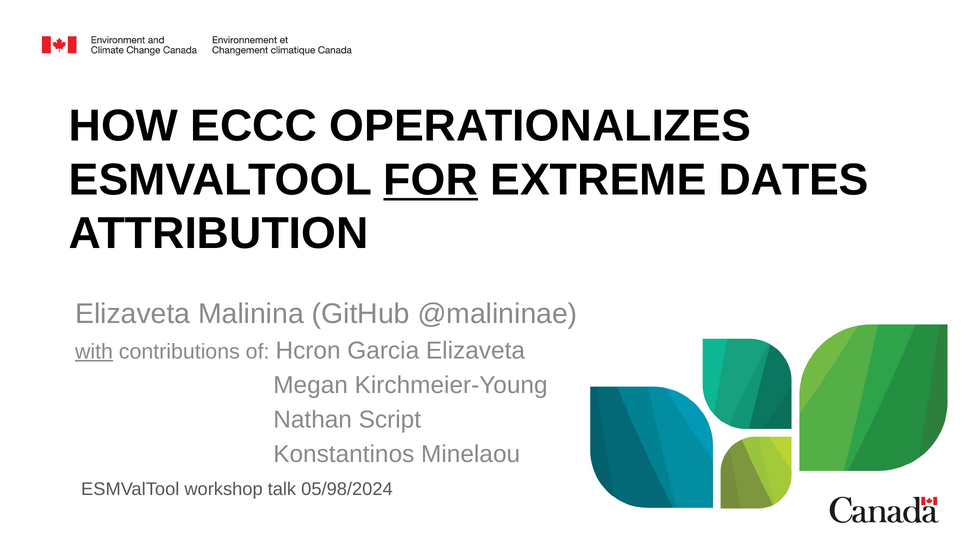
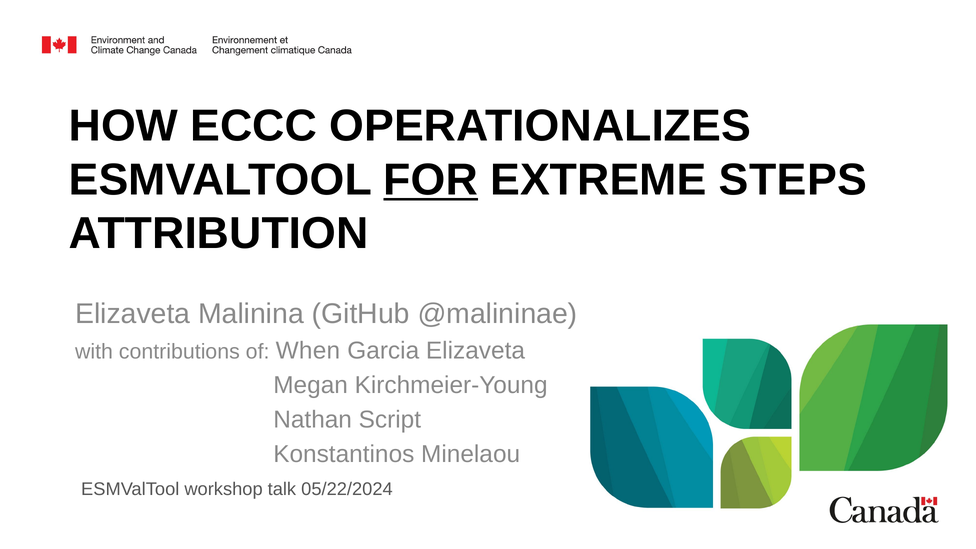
DATES: DATES -> STEPS (793, 180)
with underline: present -> none (94, 351)
Hcron: Hcron -> When (308, 350)
05/98/2024: 05/98/2024 -> 05/22/2024 (347, 489)
